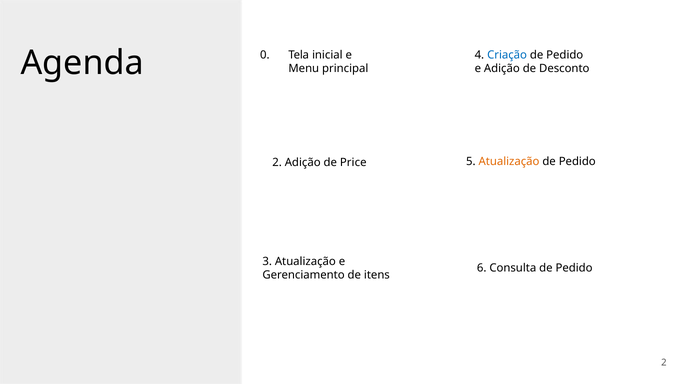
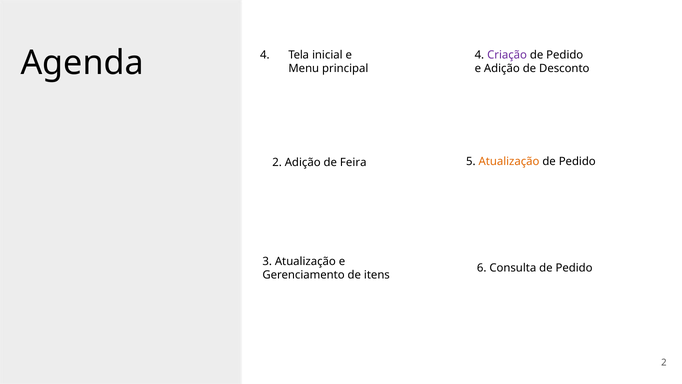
Criação colour: blue -> purple (507, 55)
Agenda 0: 0 -> 4 (265, 55)
Price: Price -> Feira (353, 162)
